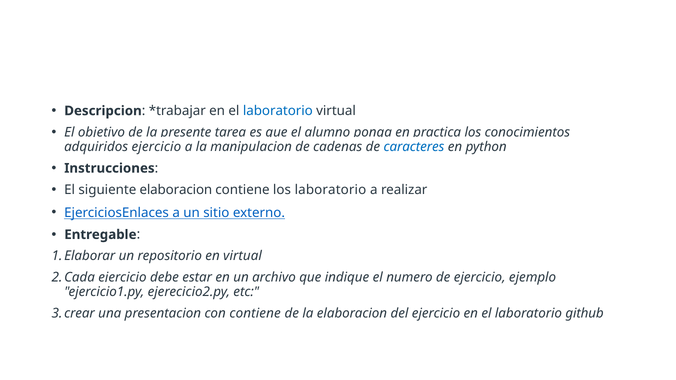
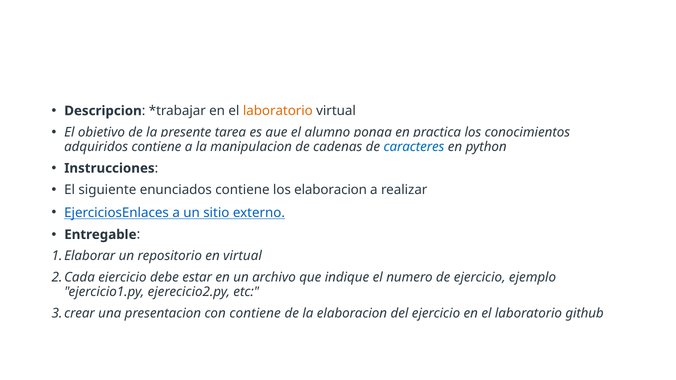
laboratorio colour: blue -> orange (278, 111)
adquiridos ejercicio: ejercicio -> contiene (156, 147)
siguiente elaboracion: elaboracion -> enunciados (176, 190)
los laboratorio: laboratorio -> elaboracion (331, 190)
